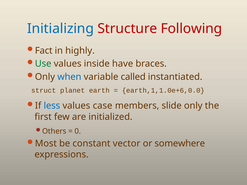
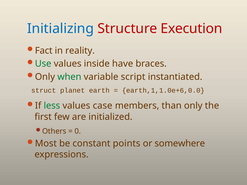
Following: Following -> Execution (191, 29)
highly: highly -> reality (80, 51)
when colour: blue -> green (69, 77)
called: called -> script (133, 77)
less colour: blue -> green (52, 106)
slide: slide -> than (172, 106)
vector: vector -> points (127, 144)
